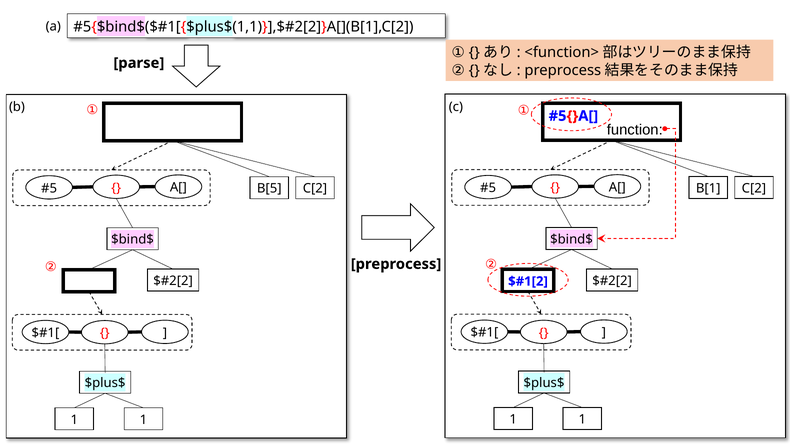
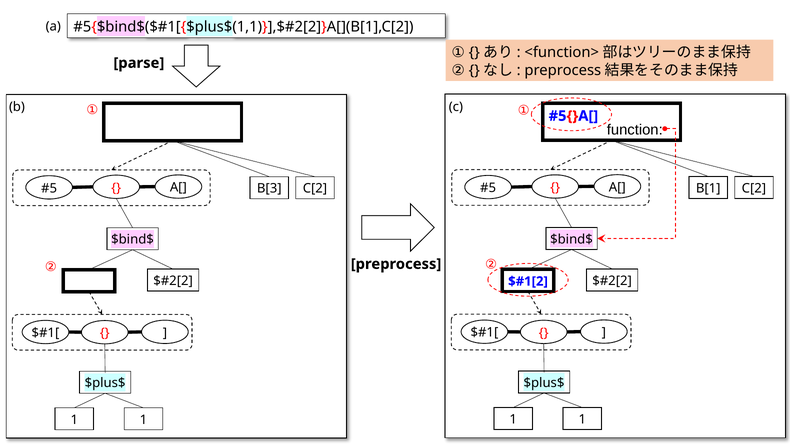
B[5: B[5 -> B[3 (269, 189)
